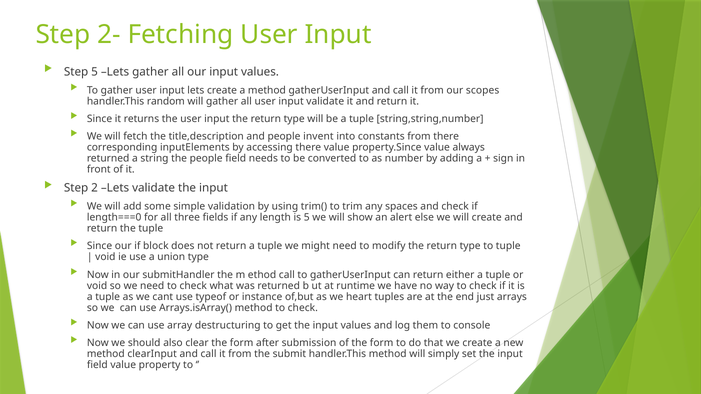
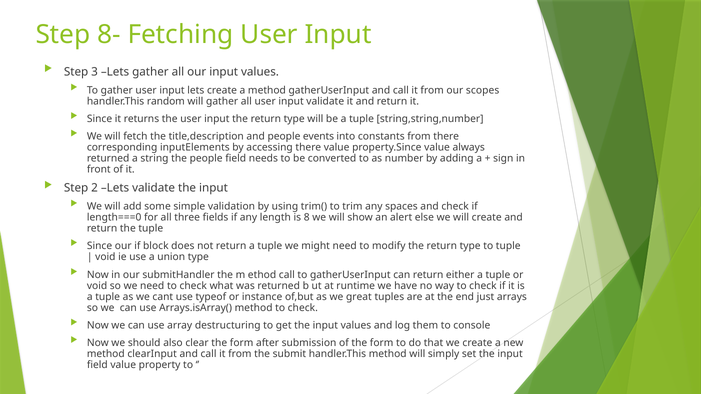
2-: 2- -> 8- (109, 35)
Step 5: 5 -> 3 (95, 72)
invent: invent -> events (319, 137)
is 5: 5 -> 8 (307, 218)
heart: heart -> great (359, 297)
